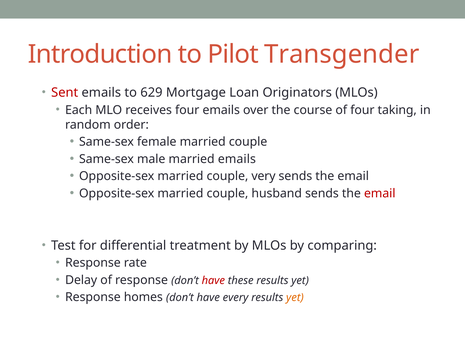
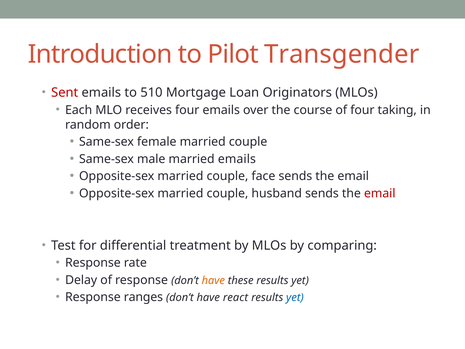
629: 629 -> 510 (151, 92)
very: very -> face (263, 176)
have colour: red -> orange (213, 280)
homes: homes -> ranges (143, 297)
every: every -> react (235, 297)
yet colour: orange -> blue (295, 297)
